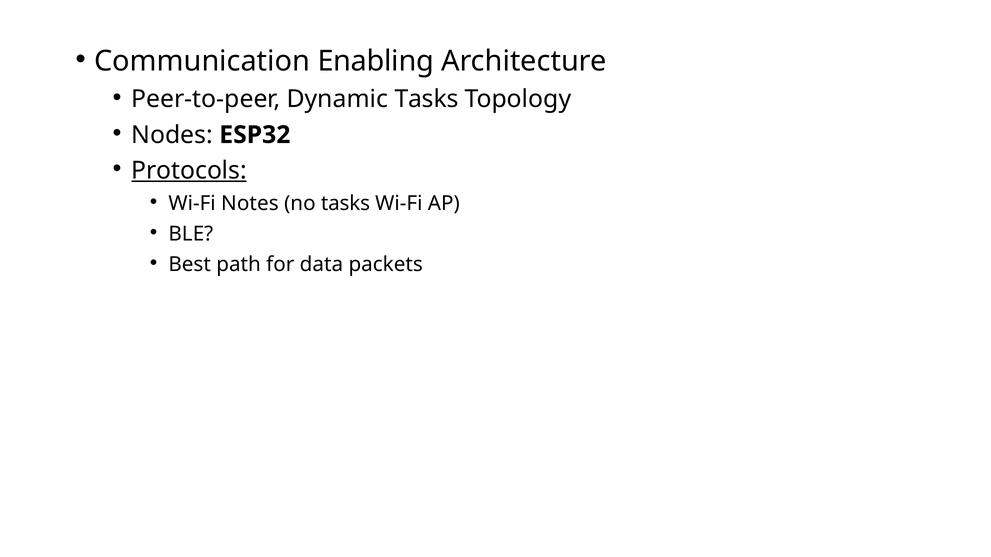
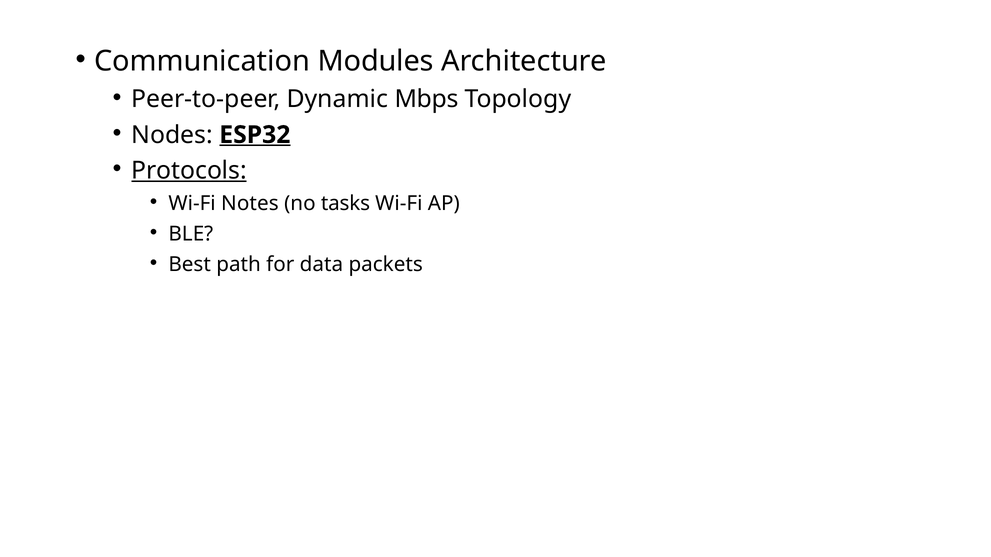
Enabling: Enabling -> Modules (376, 61)
Dynamic Tasks: Tasks -> Mbps (427, 99)
ESP32 underline: none -> present (255, 135)
